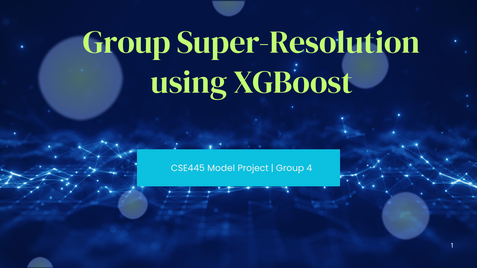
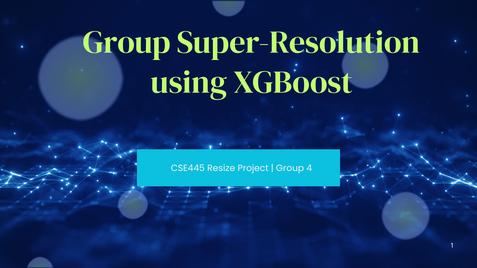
Model: Model -> Resize (221, 168)
